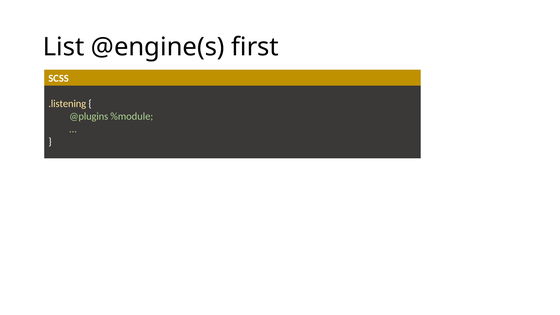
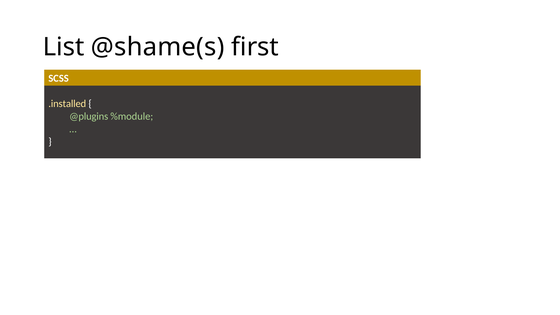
@engine(s: @engine(s -> @shame(s (158, 47)
.listening: .listening -> .installed (67, 104)
